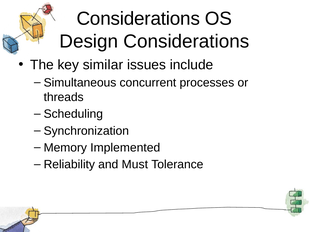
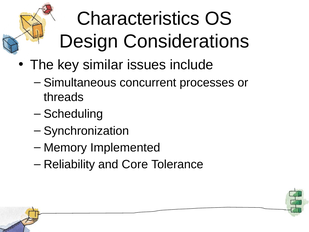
Considerations: Considerations -> Characteristics (138, 19)
Must: Must -> Core (135, 164)
